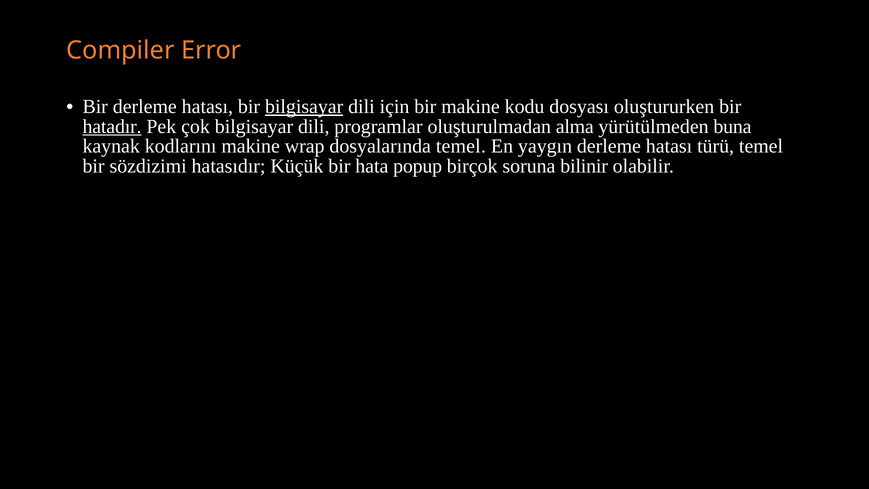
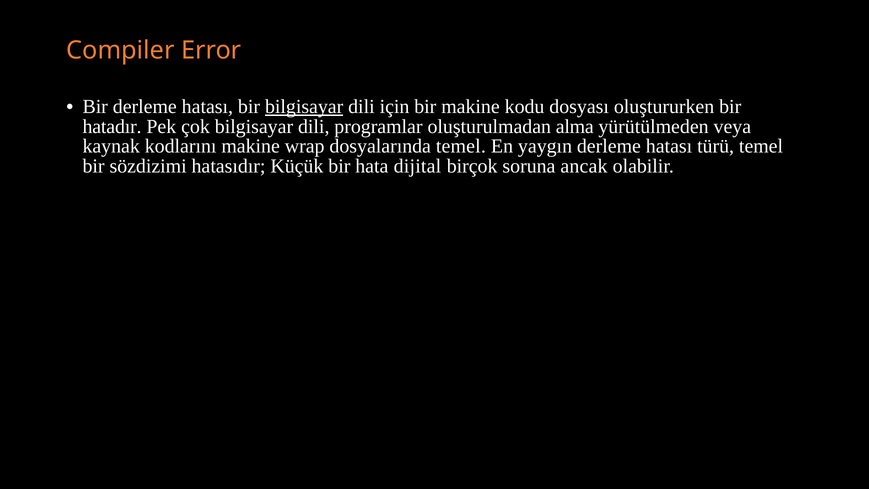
hatadır underline: present -> none (112, 127)
buna: buna -> veya (732, 127)
popup: popup -> dijital (417, 166)
bilinir: bilinir -> ancak (584, 166)
